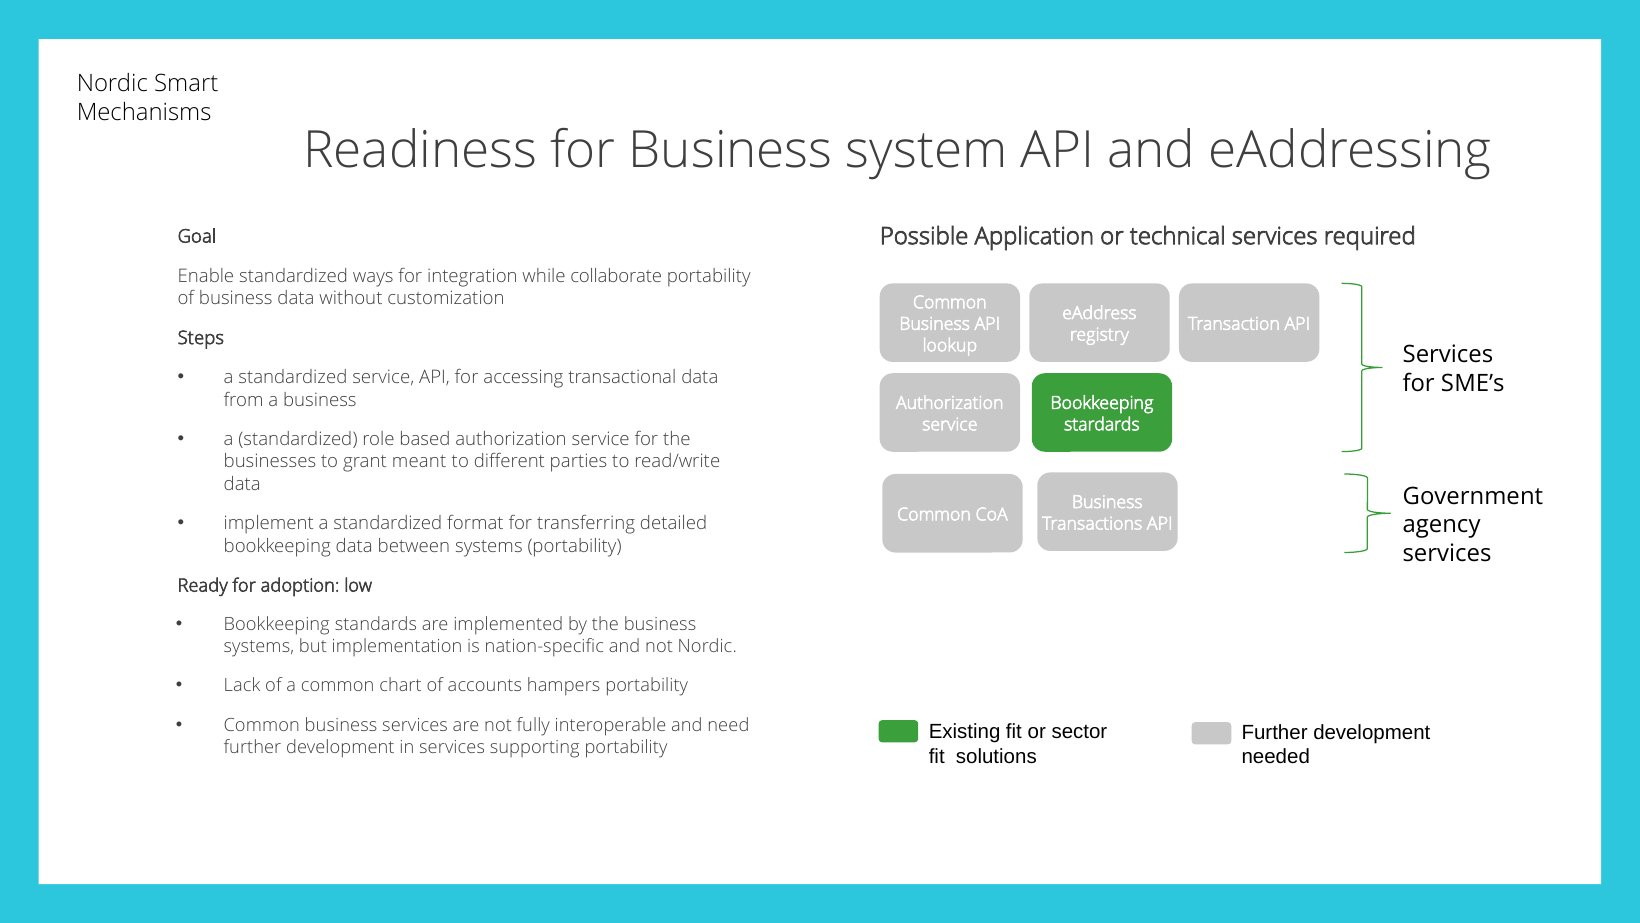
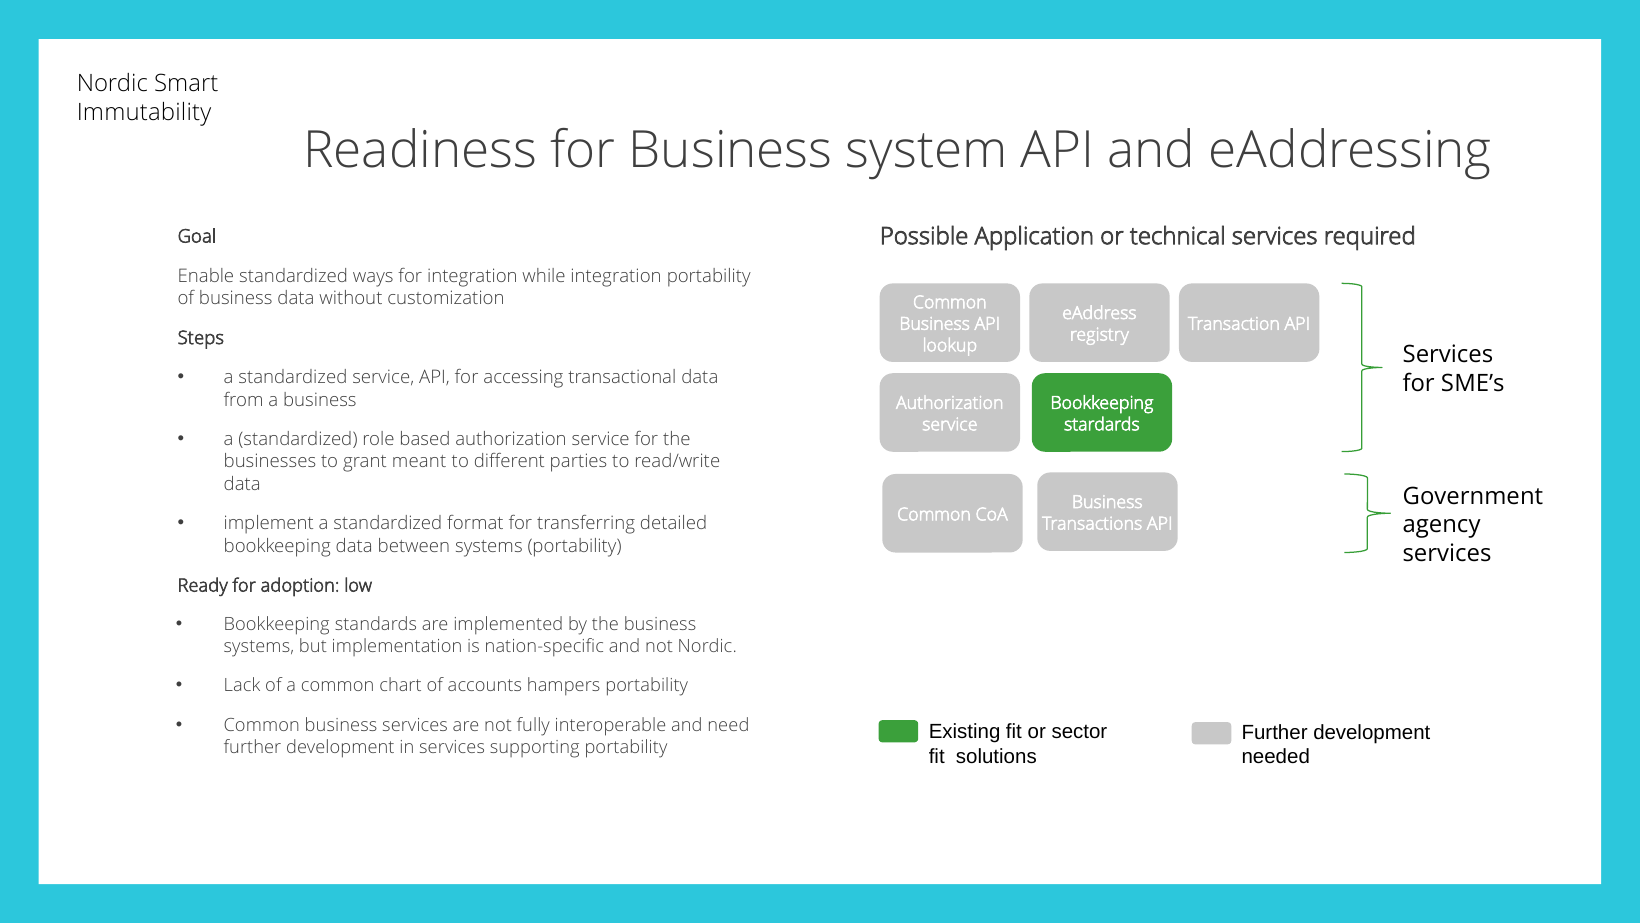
Mechanisms: Mechanisms -> Immutability (144, 112)
while collaborate: collaborate -> integration (616, 276)
